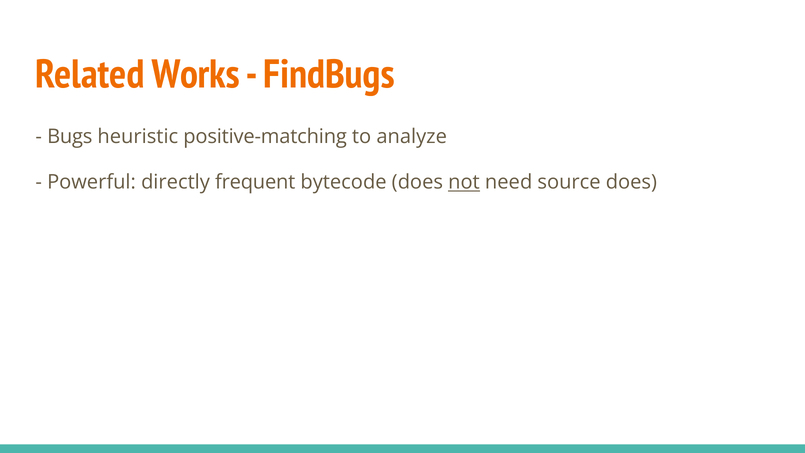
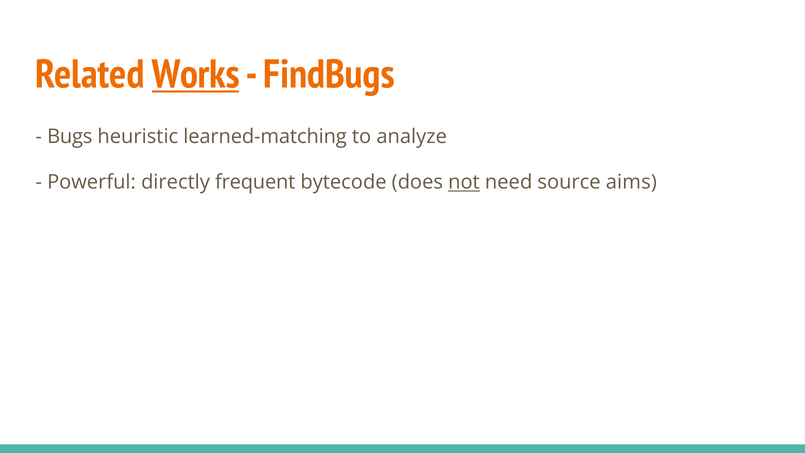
Works underline: none -> present (196, 74)
positive-matching: positive-matching -> learned-matching (265, 137)
source does: does -> aims (631, 182)
